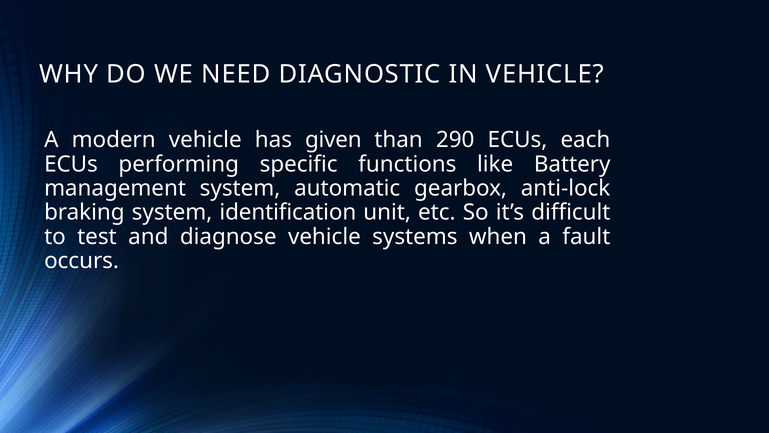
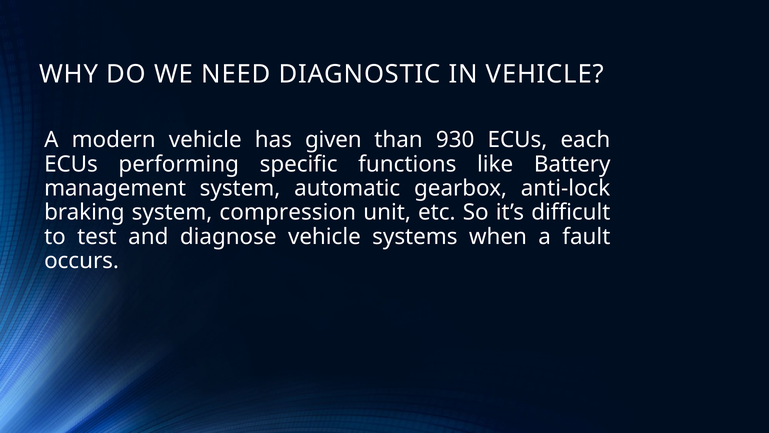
290: 290 -> 930 (455, 140)
identification: identification -> compression (288, 212)
